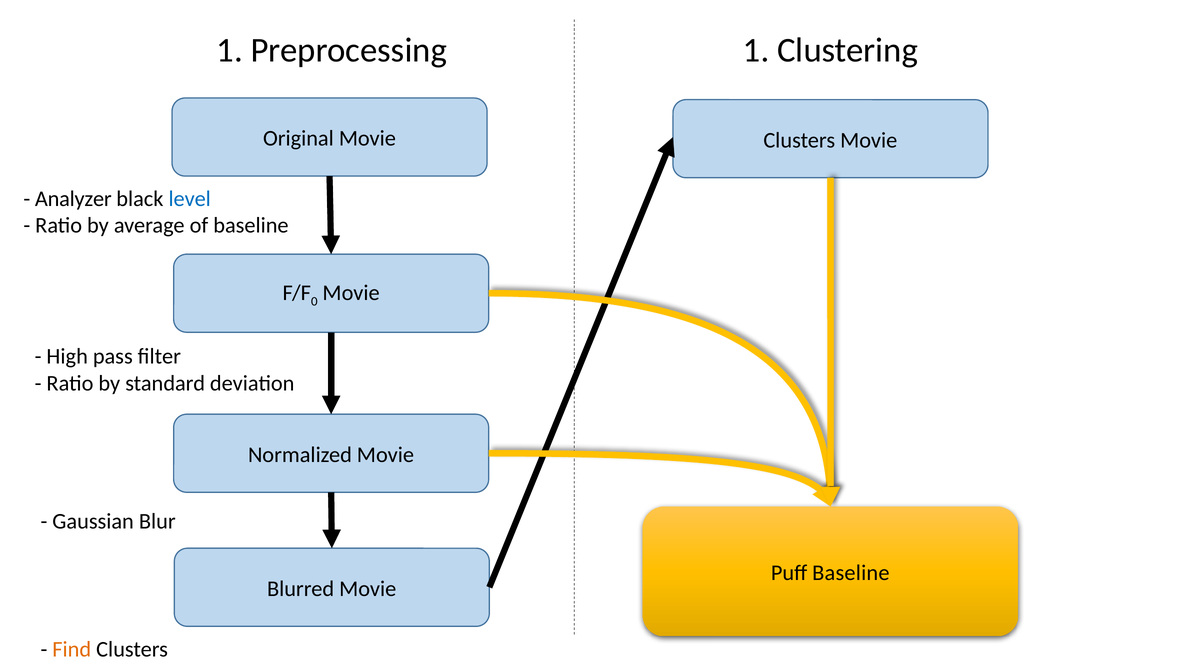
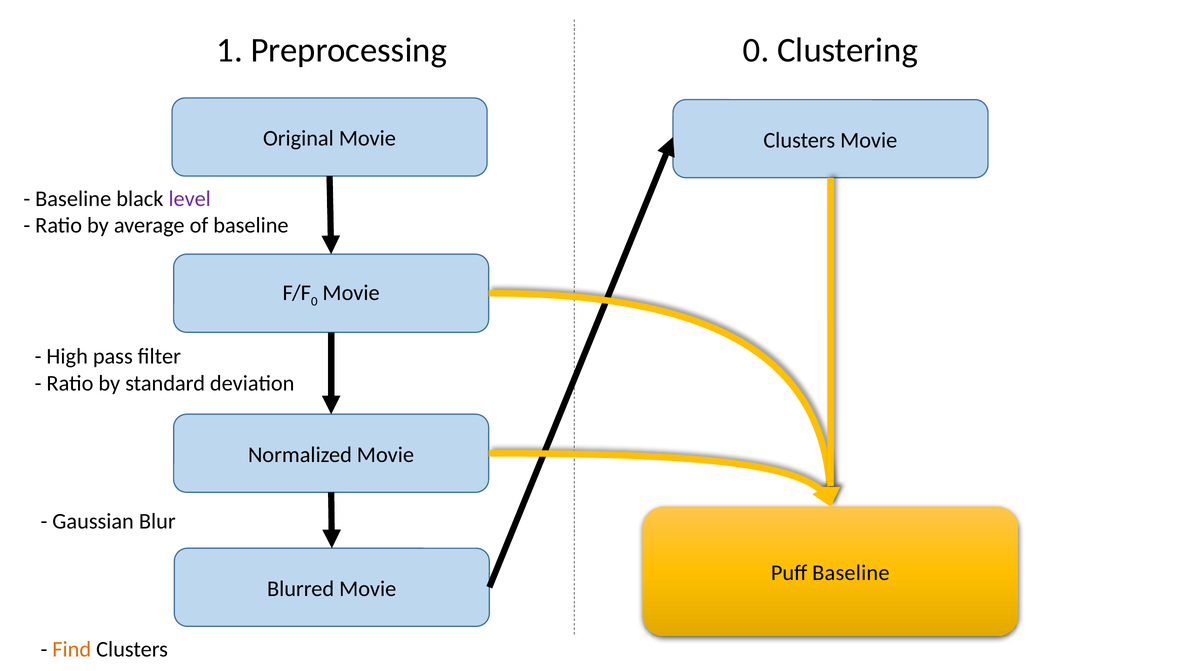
Preprocessing 1: 1 -> 0 (756, 50)
Analyzer: Analyzer -> Baseline (73, 198)
level colour: blue -> purple (190, 198)
